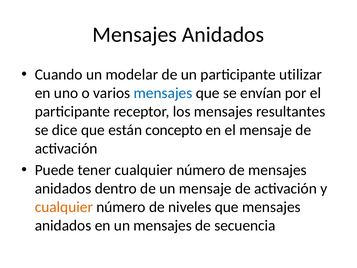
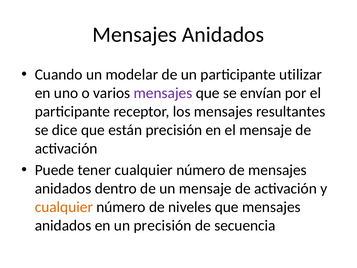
mensajes colour: blue -> purple (163, 93)
están concepto: concepto -> precisión (174, 130)
un mensajes: mensajes -> precisión (163, 225)
